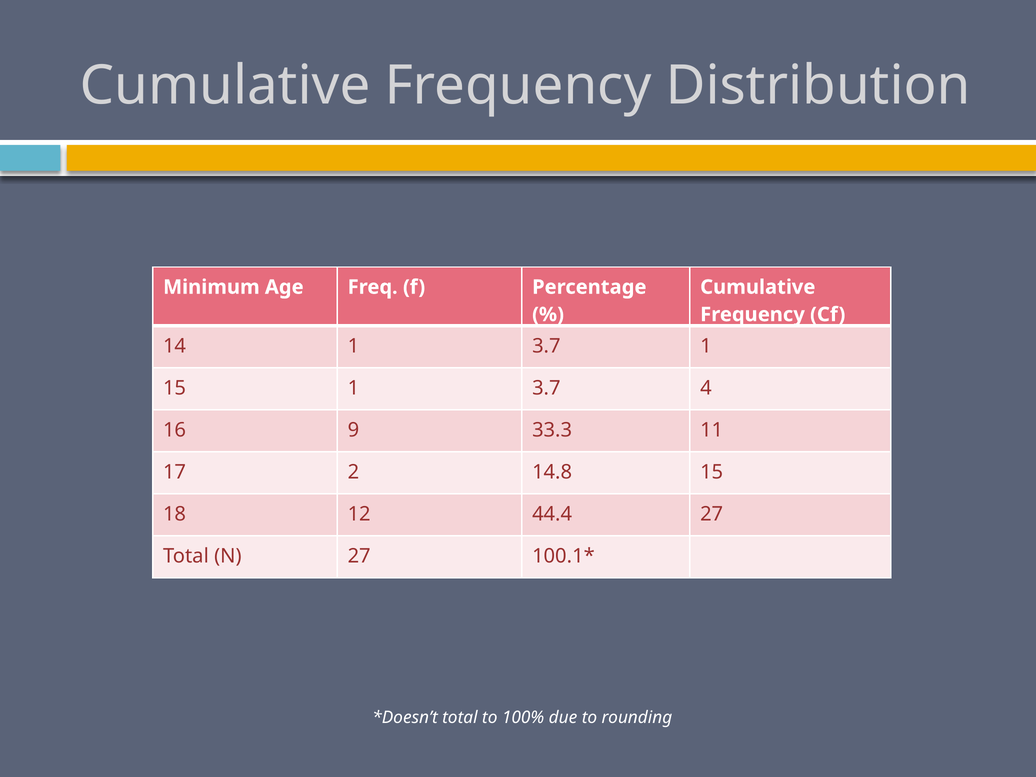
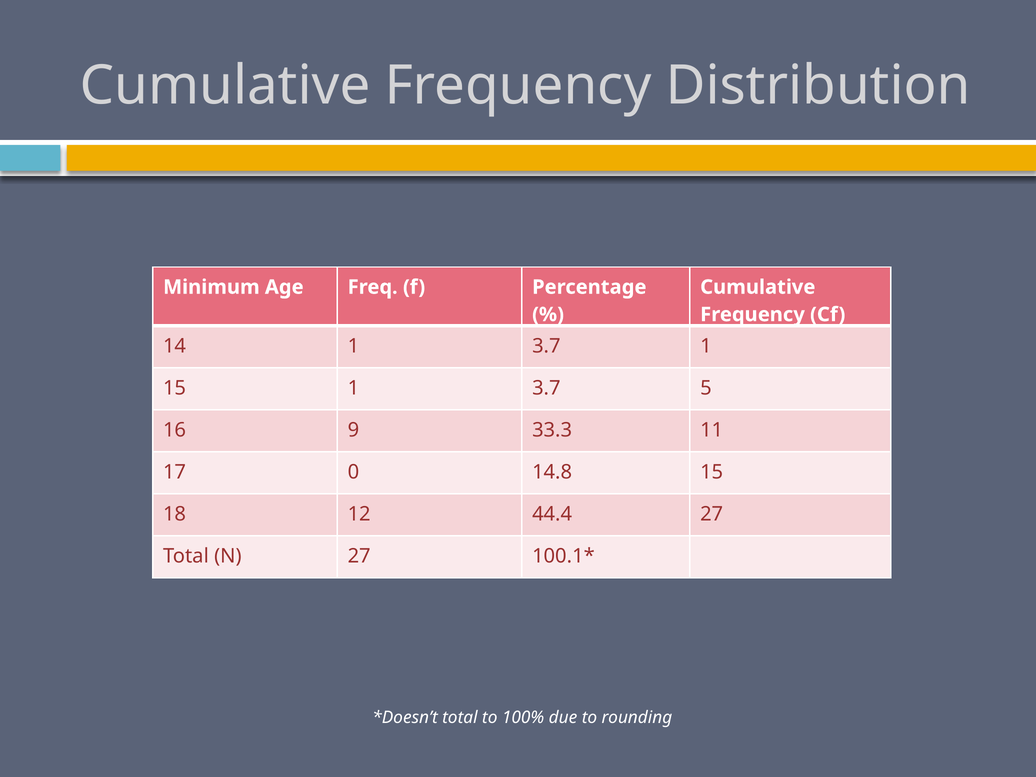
4: 4 -> 5 (706, 388)
2: 2 -> 0 (353, 472)
